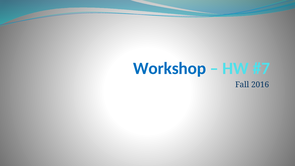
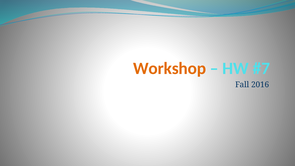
Workshop colour: blue -> orange (170, 68)
